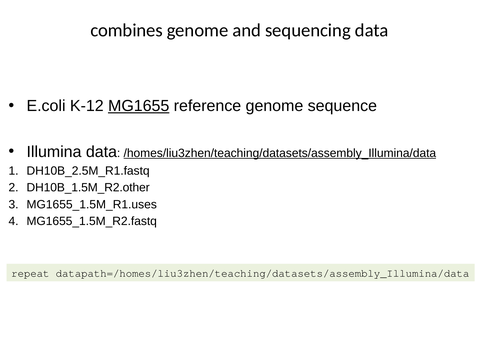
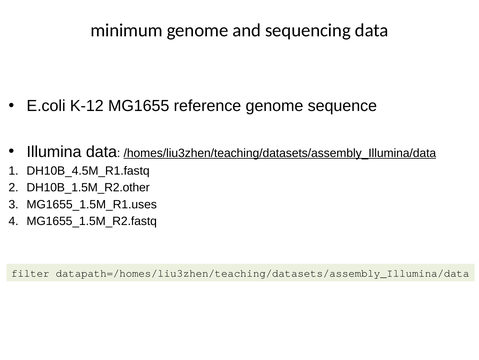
combines: combines -> minimum (127, 30)
MG1655 underline: present -> none (139, 106)
DH10B_2.5M_R1.fastq: DH10B_2.5M_R1.fastq -> DH10B_4.5M_R1.fastq (88, 170)
repeat: repeat -> filter (30, 273)
